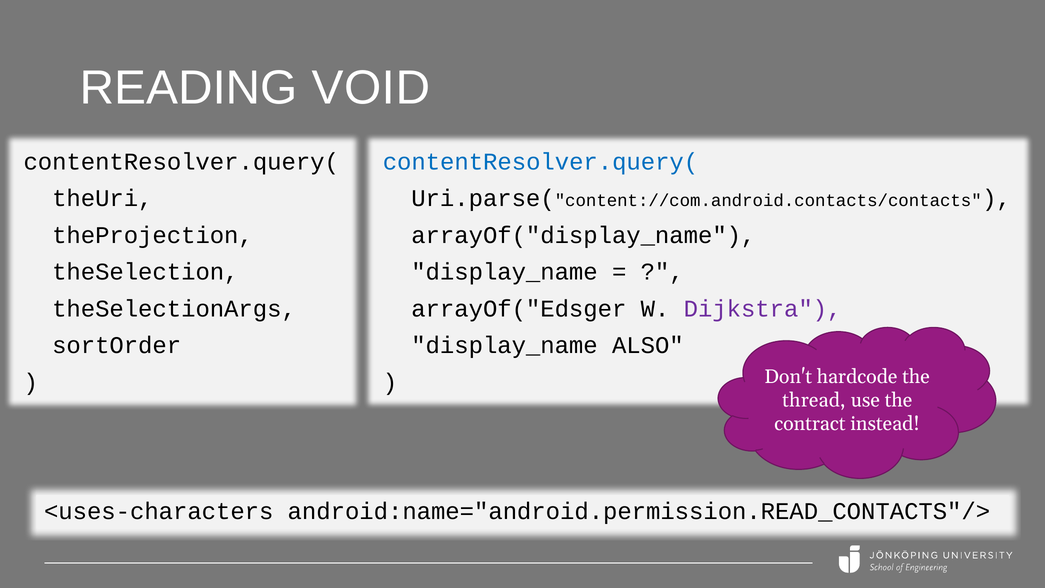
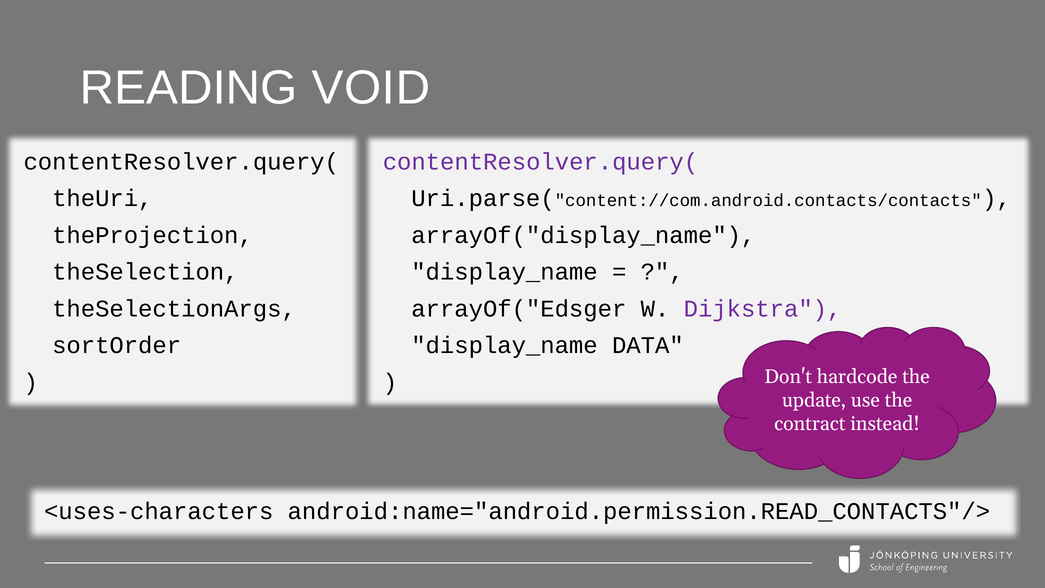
contentResolver.query( colour: blue -> purple (540, 162)
ALSO: ALSO -> DATA (648, 345)
thread: thread -> update (814, 400)
